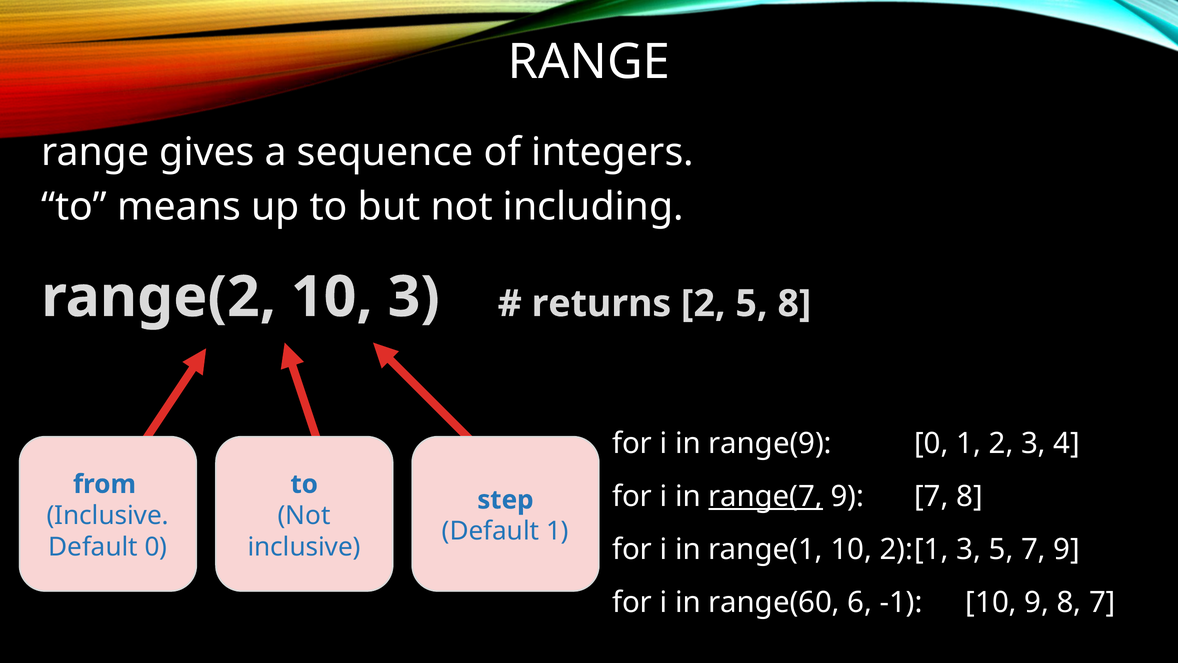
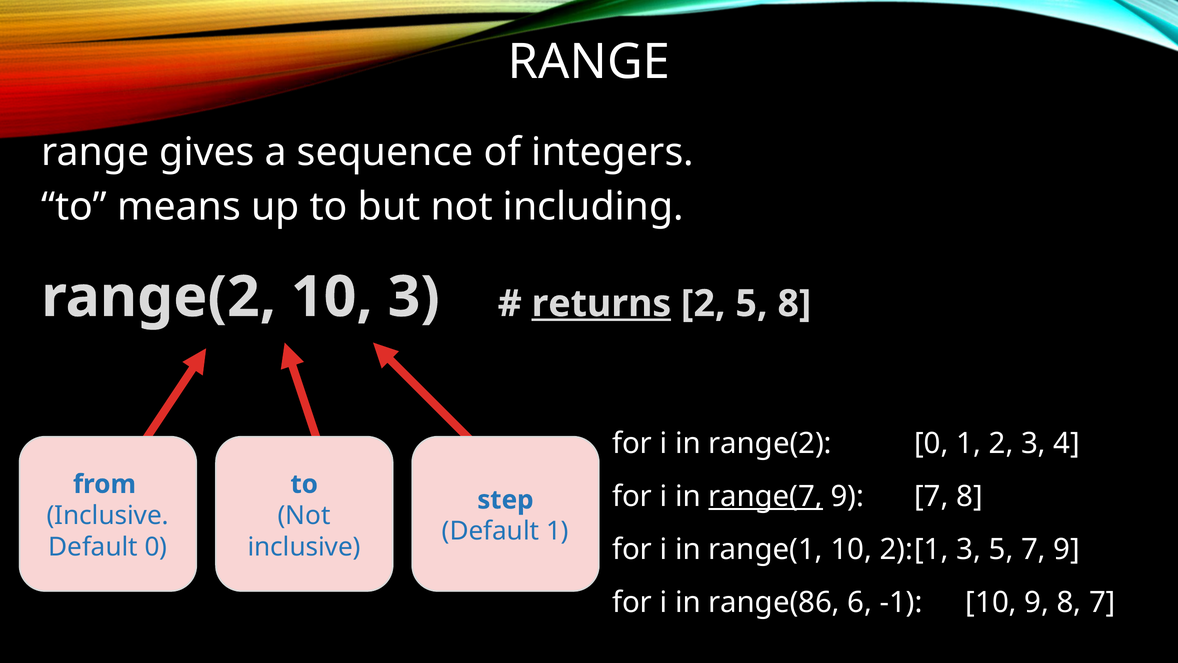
returns underline: none -> present (601, 304)
in range(9: range(9 -> range(2 (770, 443)
range(60: range(60 -> range(86 (774, 602)
